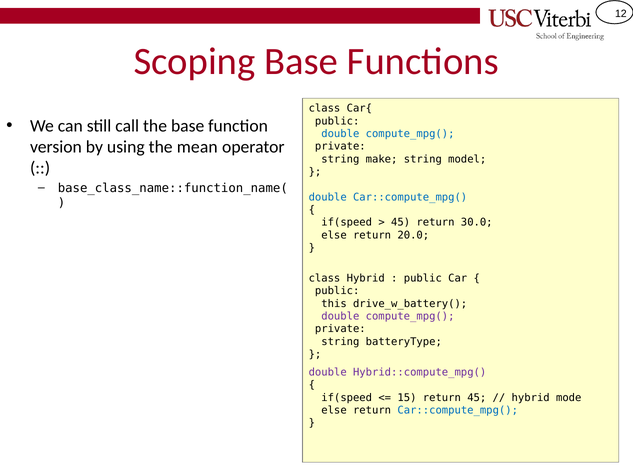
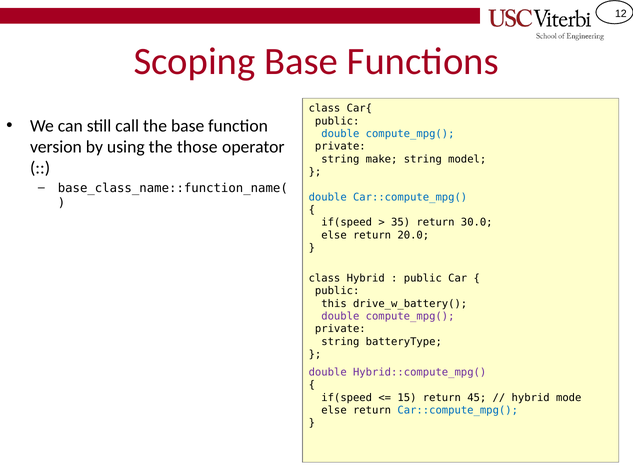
mean: mean -> those (197, 147)
45: 45 -> 35 (401, 222)
